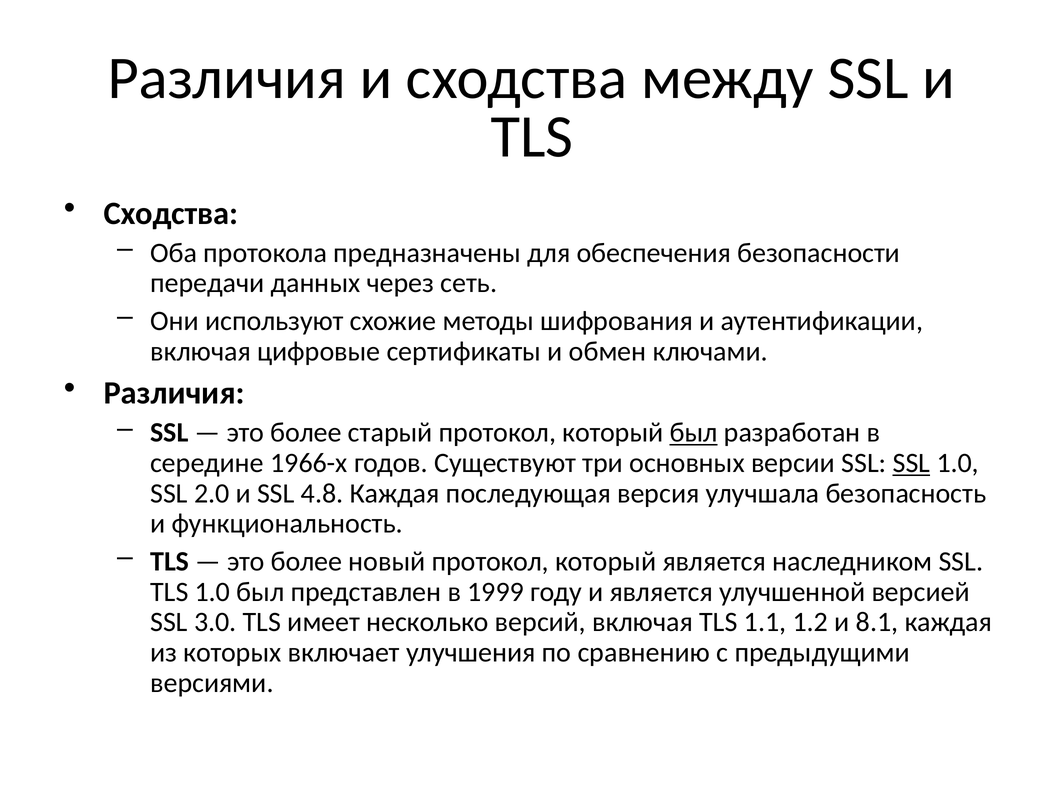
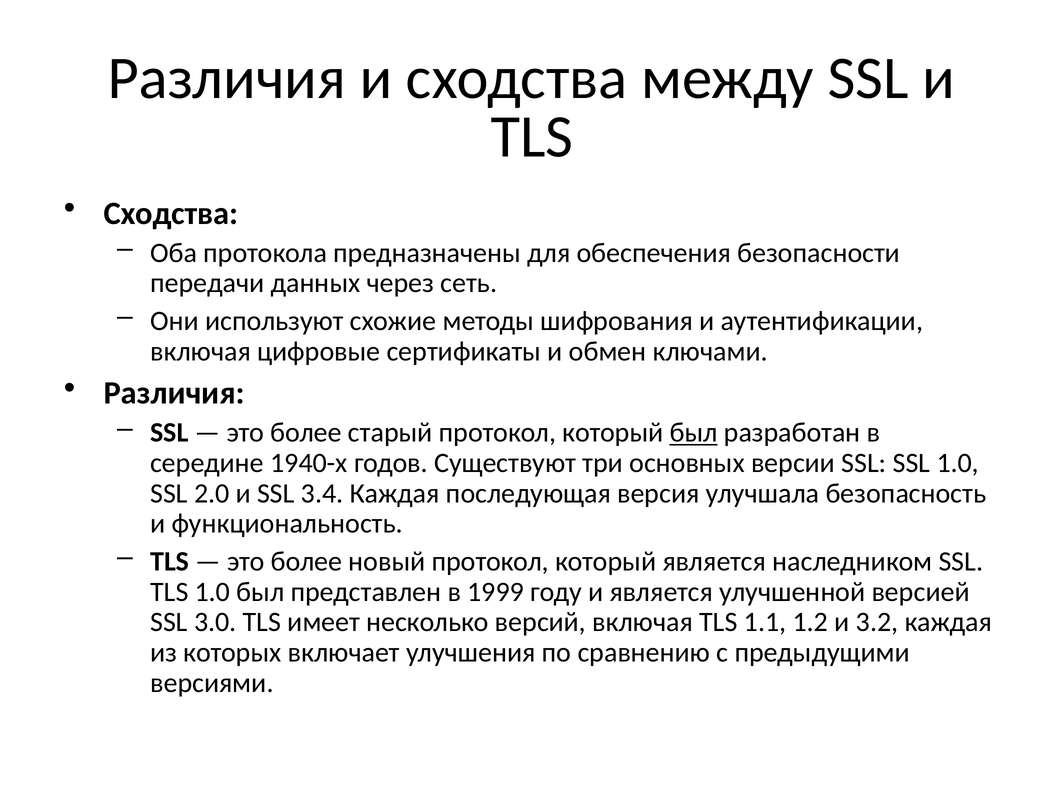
1966-х: 1966-х -> 1940-х (309, 463)
SSL underline: present -> none (911, 463)
4.8: 4.8 -> 3.4 (322, 493)
8.1: 8.1 -> 3.2 (877, 622)
